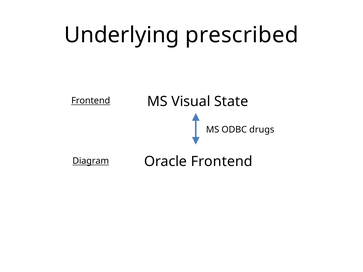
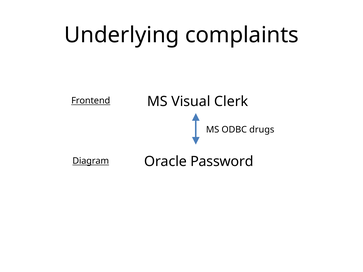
prescribed: prescribed -> complaints (242, 35)
State: State -> Clerk (231, 102)
Oracle Frontend: Frontend -> Password (222, 162)
